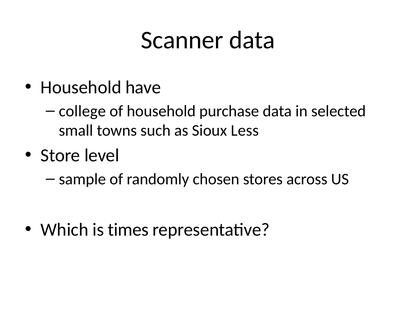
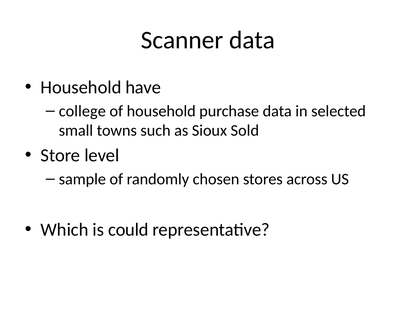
Less: Less -> Sold (245, 131)
times: times -> could (128, 230)
